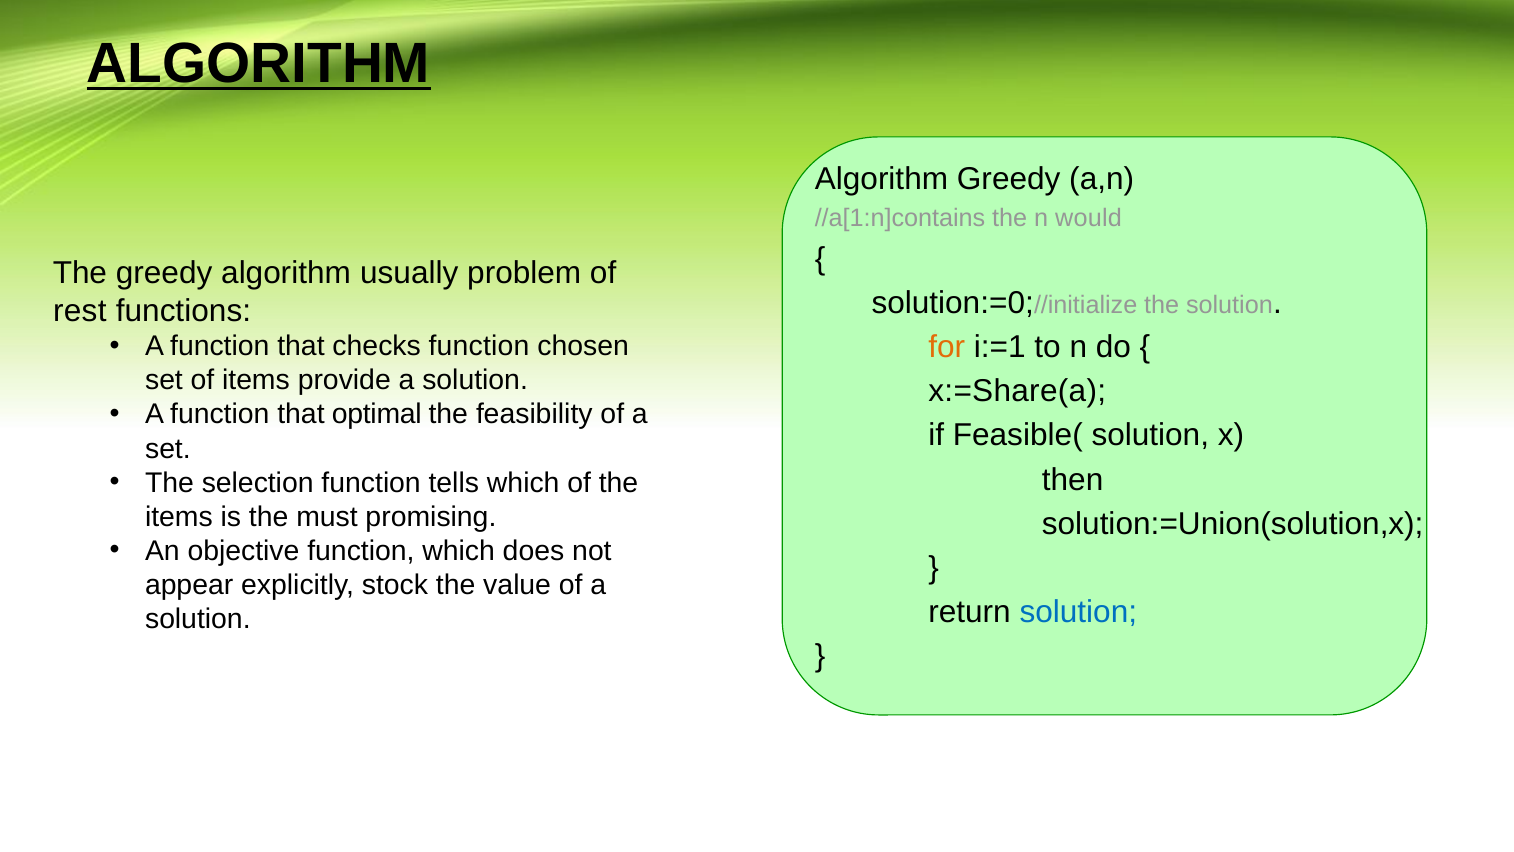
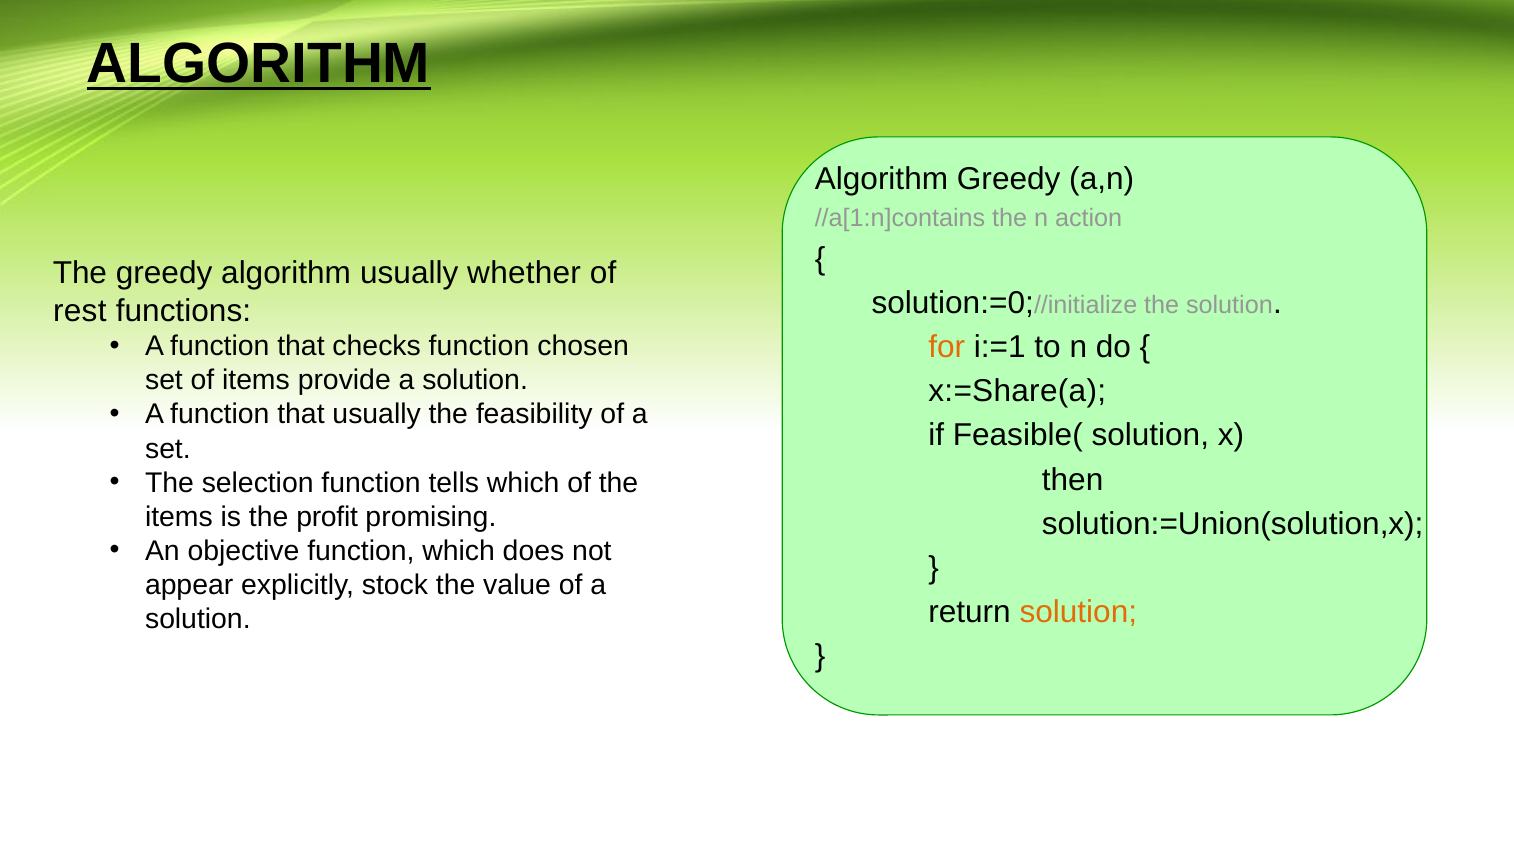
would: would -> action (1089, 218)
problem: problem -> whether (524, 273)
that optimal: optimal -> usually (377, 414)
must: must -> profit (327, 517)
solution colour: blue -> orange (1078, 612)
